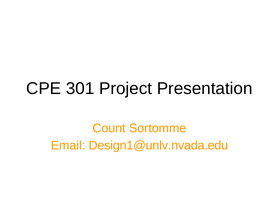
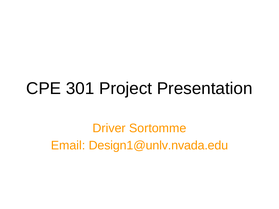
Count: Count -> Driver (109, 128)
